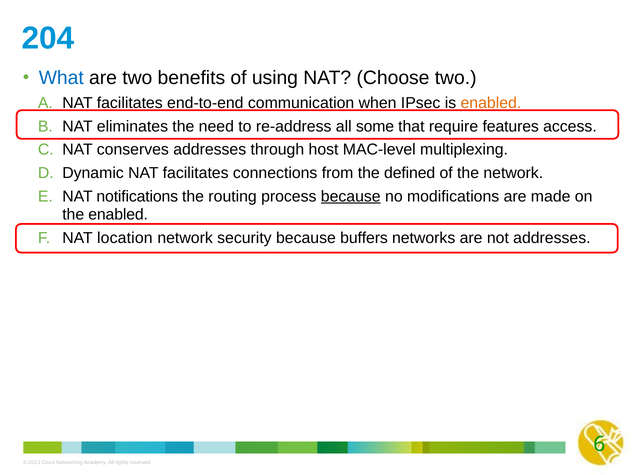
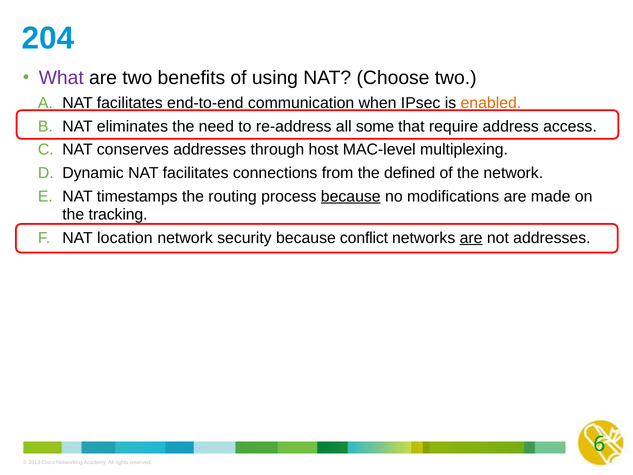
What colour: blue -> purple (61, 78)
features: features -> address (511, 126)
notifications: notifications -> timestamps (137, 196)
the enabled: enabled -> tracking (118, 214)
buffers: buffers -> conflict (364, 238)
are underline: none -> present (471, 238)
